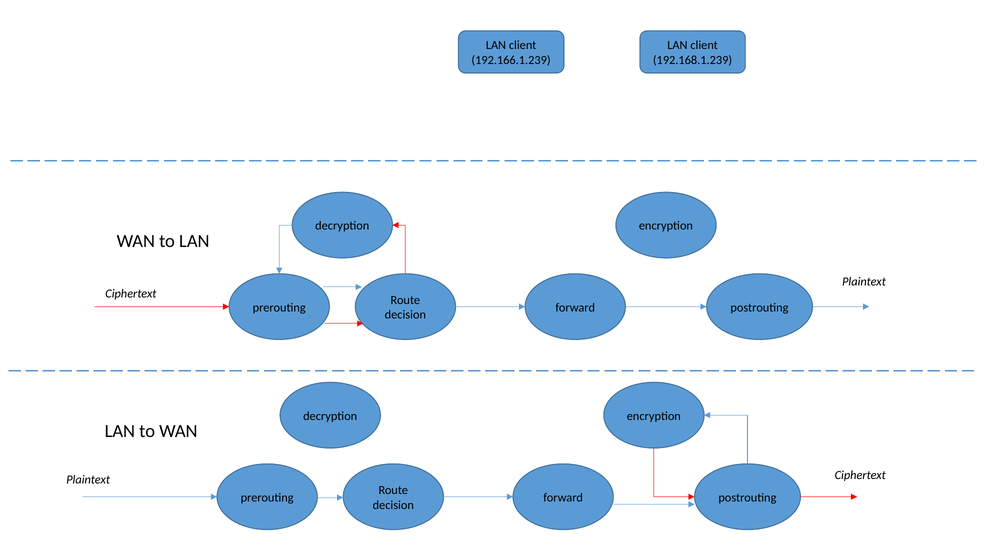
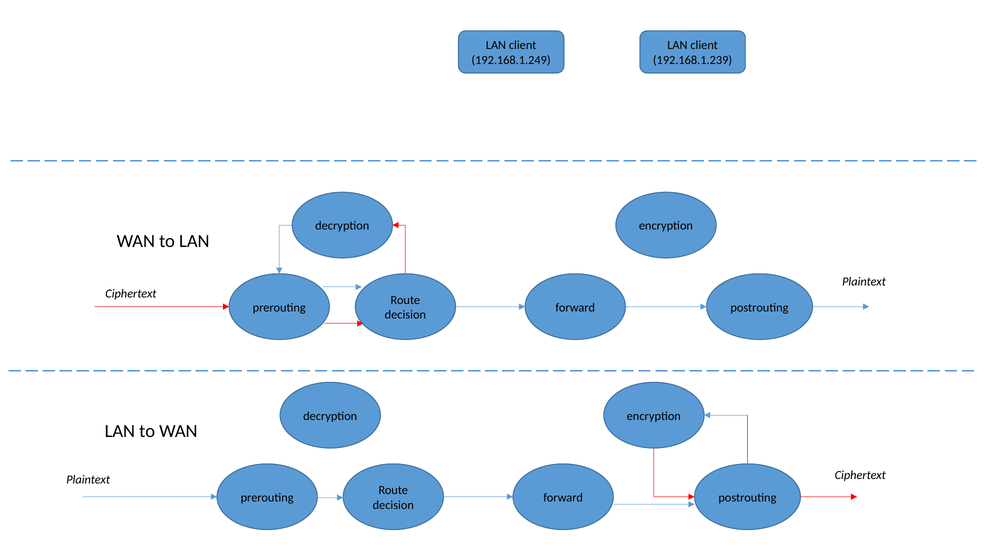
192.166.1.239: 192.166.1.239 -> 192.168.1.249 (511, 60)
